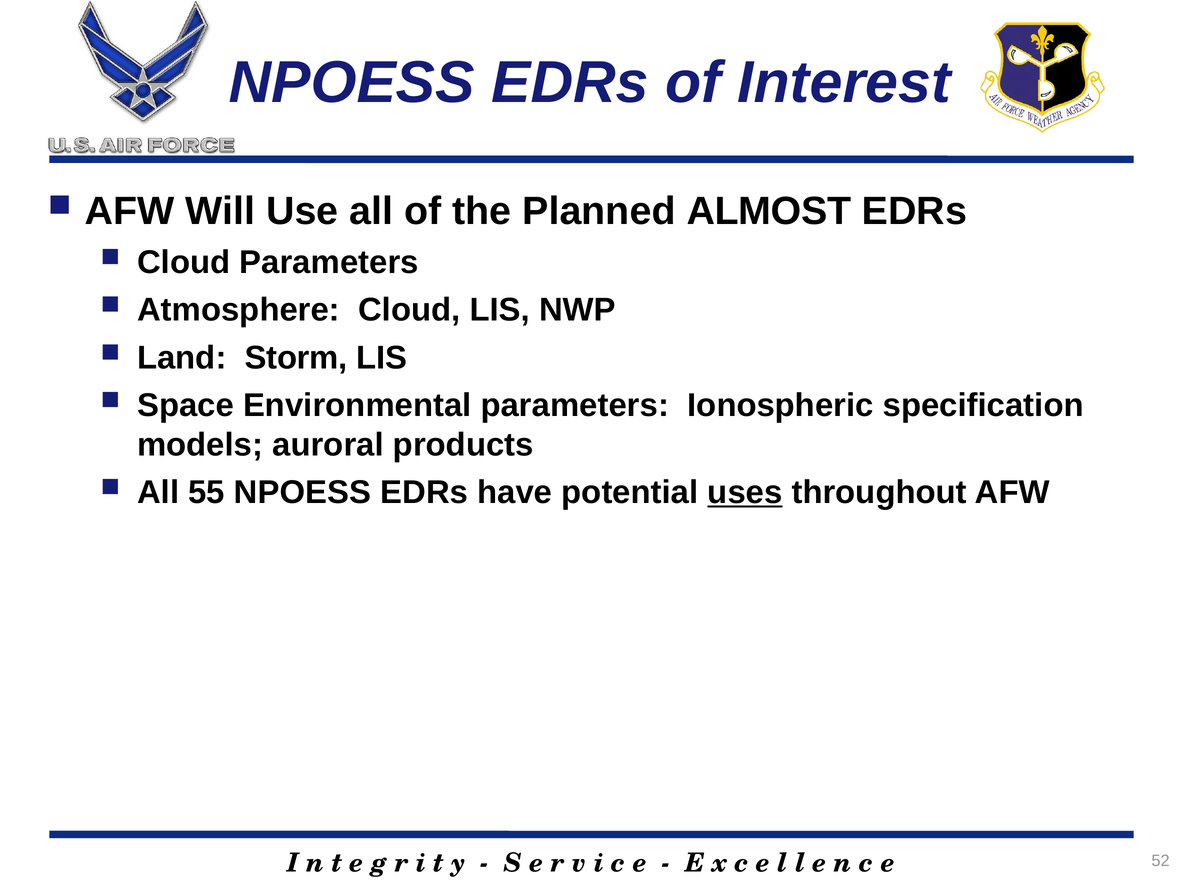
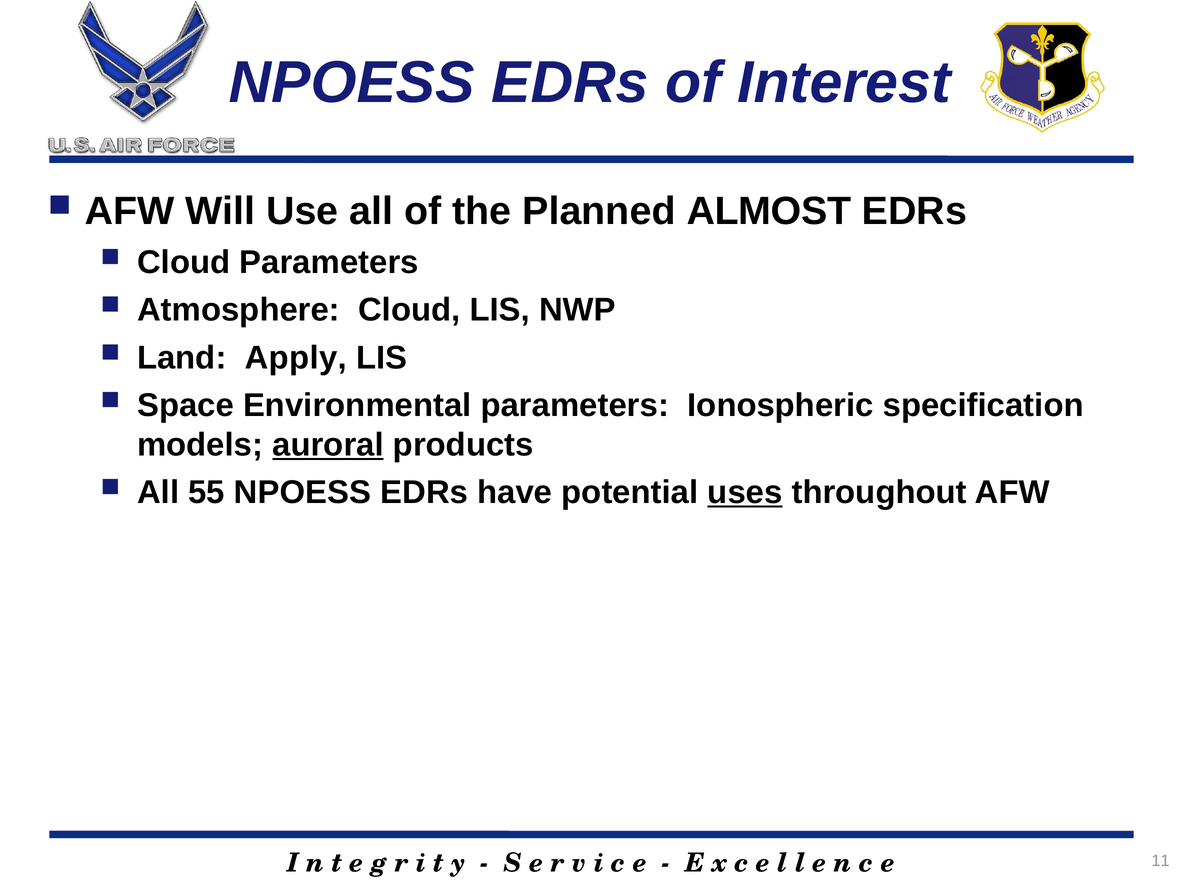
Storm: Storm -> Apply (296, 358)
auroral underline: none -> present (328, 445)
52: 52 -> 11 (1161, 861)
